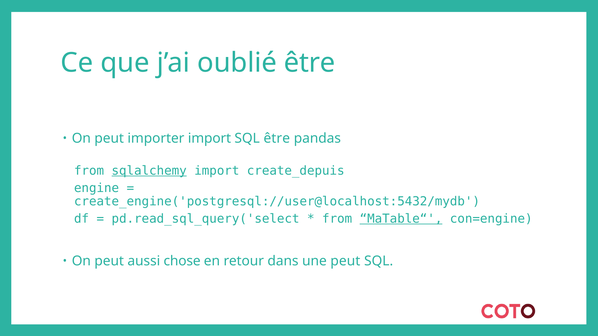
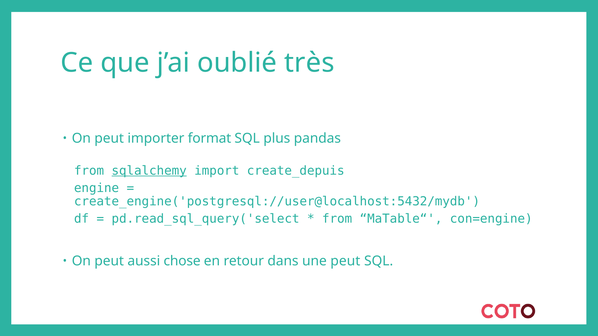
oublié être: être -> très (309, 63)
importer import: import -> format (210, 138)
SQL être: être -> plus (277, 138)
MaTable“ underline: present -> none (401, 219)
